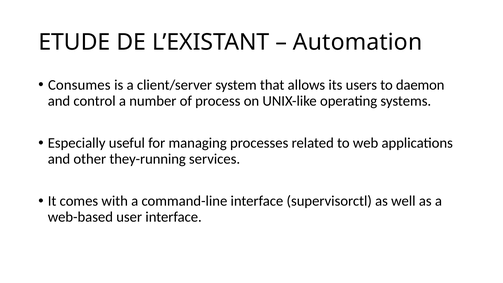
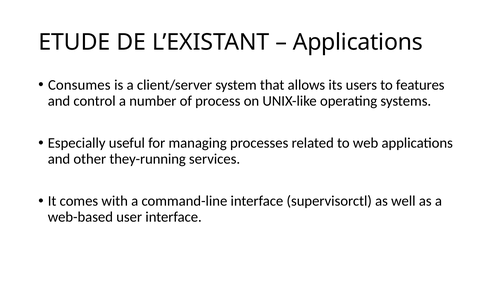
Automation: Automation -> Applications (358, 42)
daemon: daemon -> features (420, 85)
